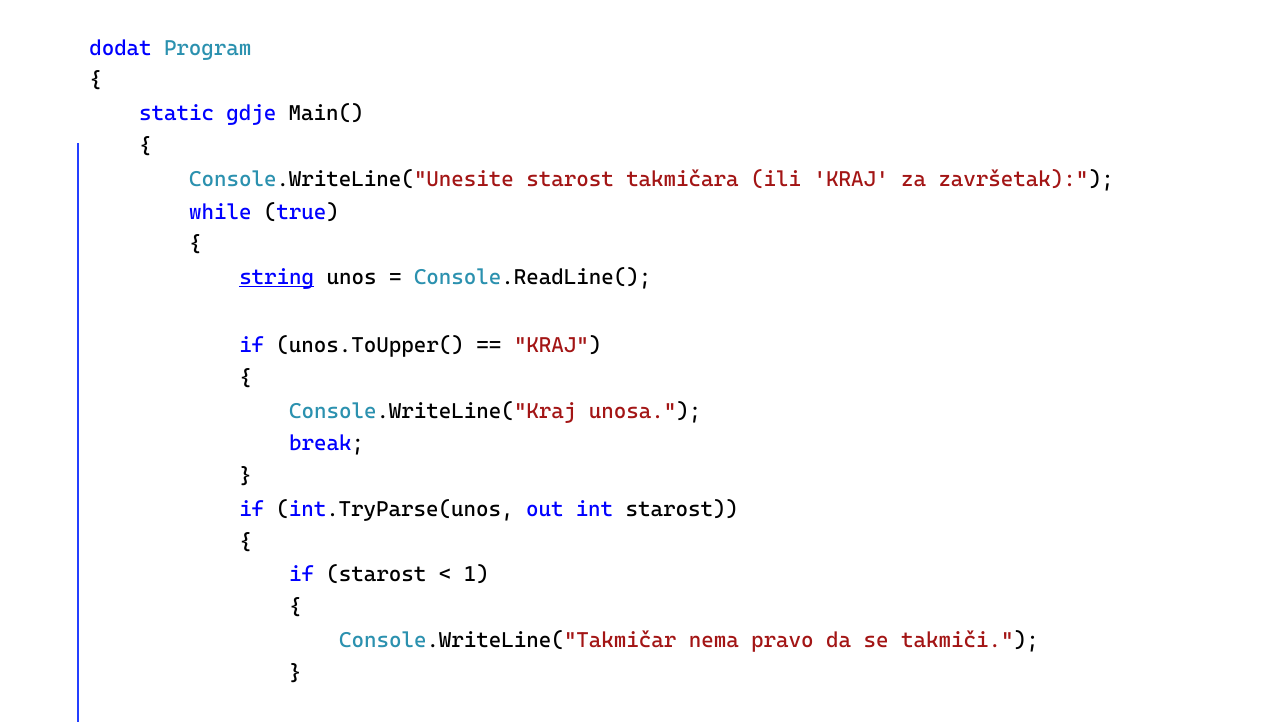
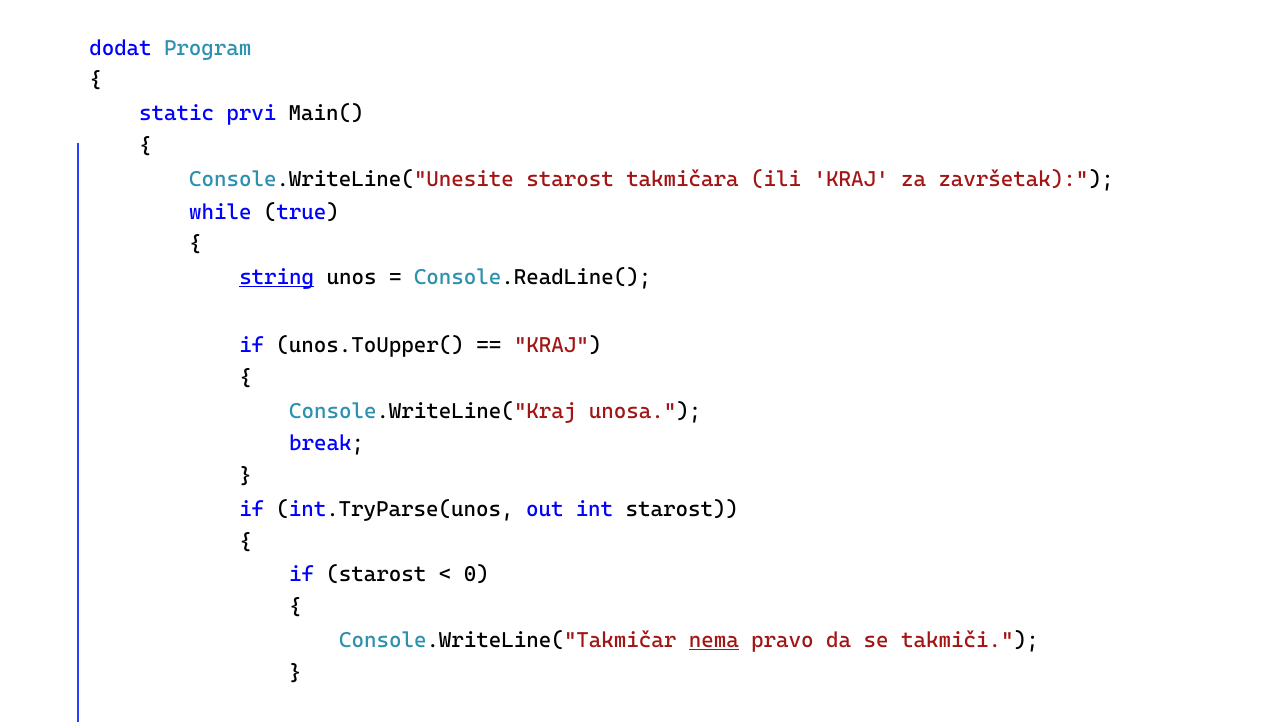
gdje: gdje -> prvi (251, 114)
1: 1 -> 0 (476, 575)
nema underline: none -> present (714, 640)
